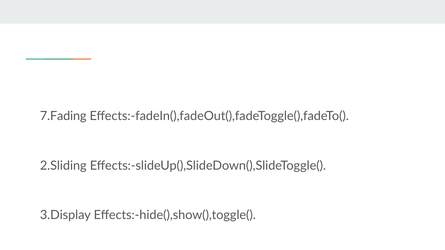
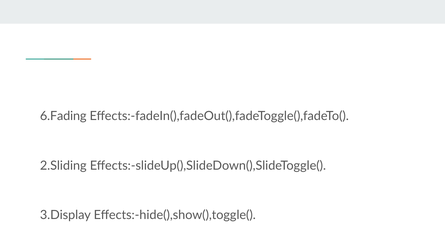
7.Fading: 7.Fading -> 6.Fading (63, 116)
